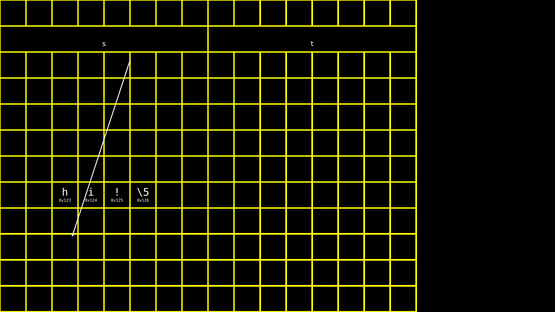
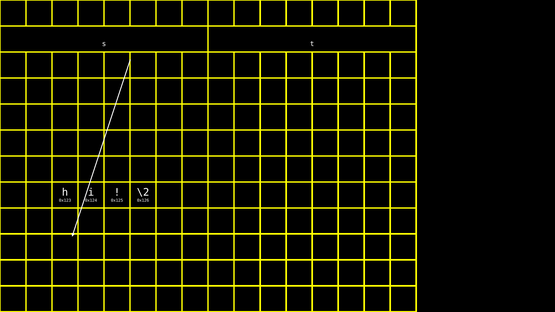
\5: \5 -> \2 (143, 192)
